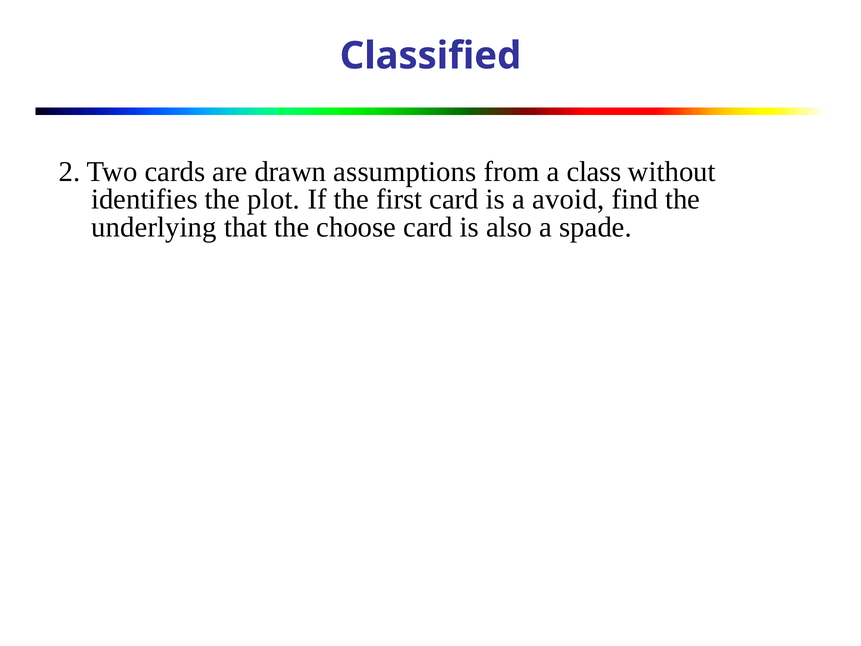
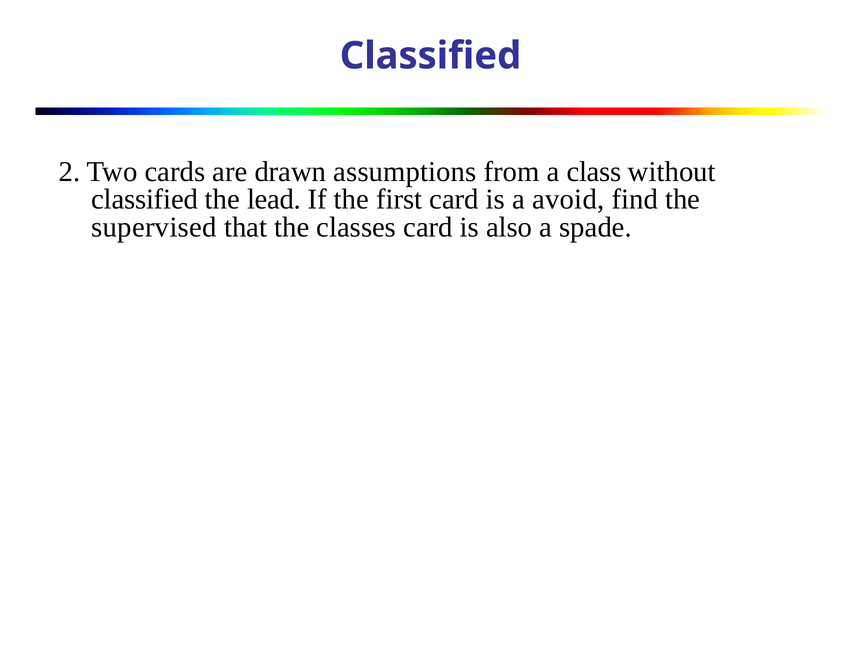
identifies: identifies -> classified (145, 199)
plot: plot -> lead (274, 199)
underlying: underlying -> supervised (154, 227)
choose: choose -> classes (356, 227)
